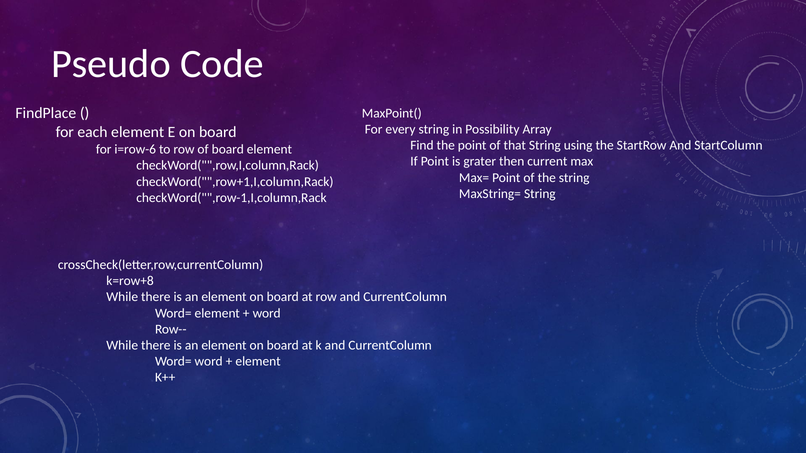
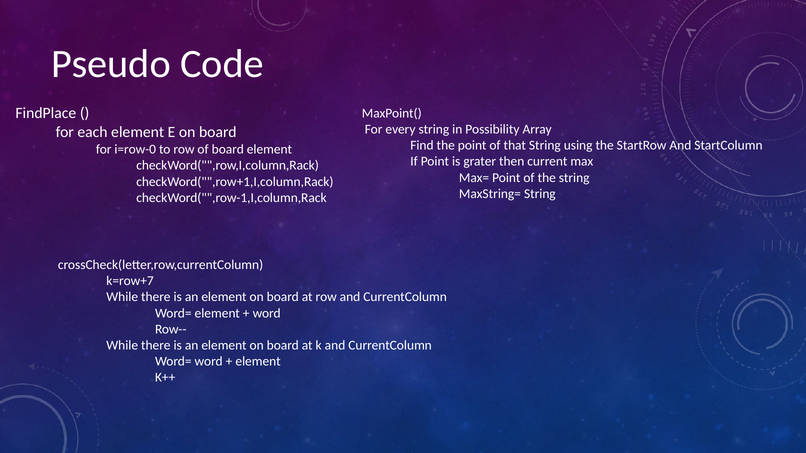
i=row-6: i=row-6 -> i=row-0 (135, 150)
k=row+8: k=row+8 -> k=row+7 (130, 281)
